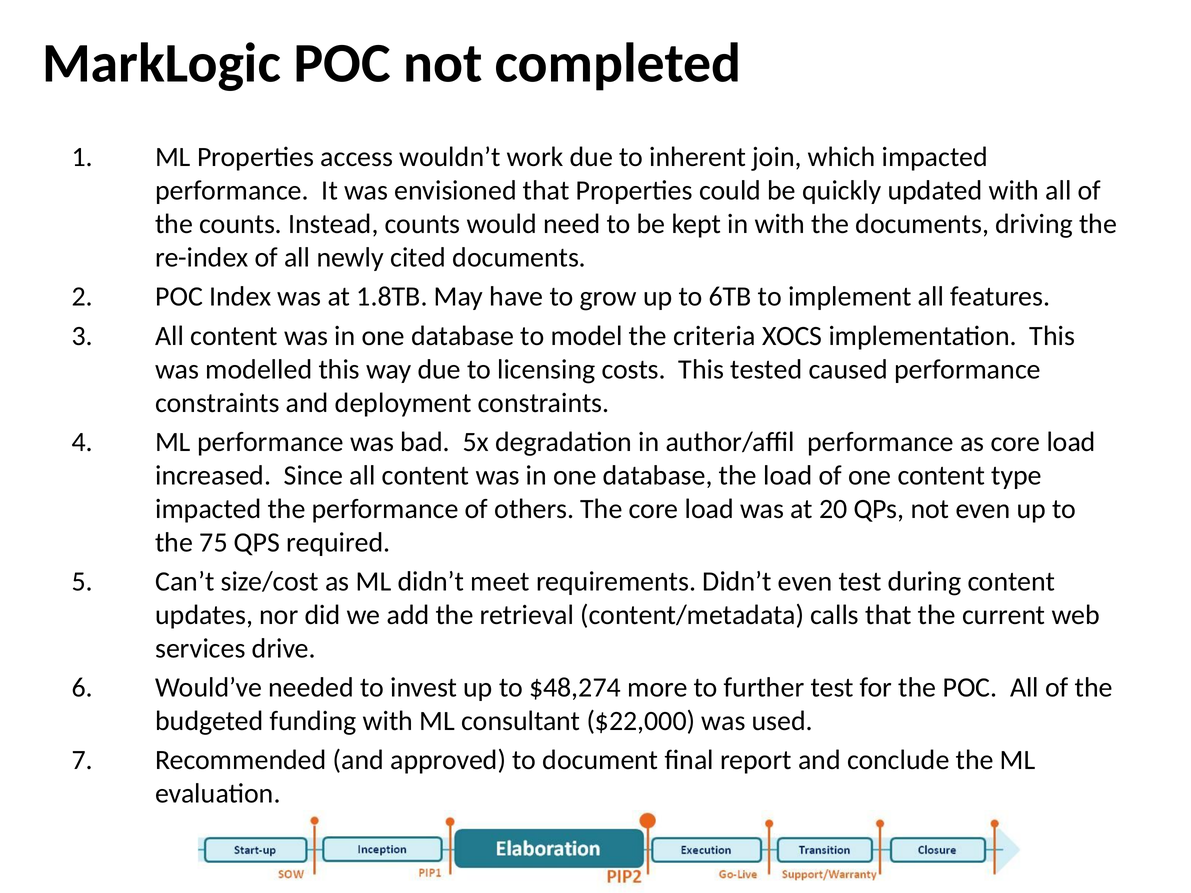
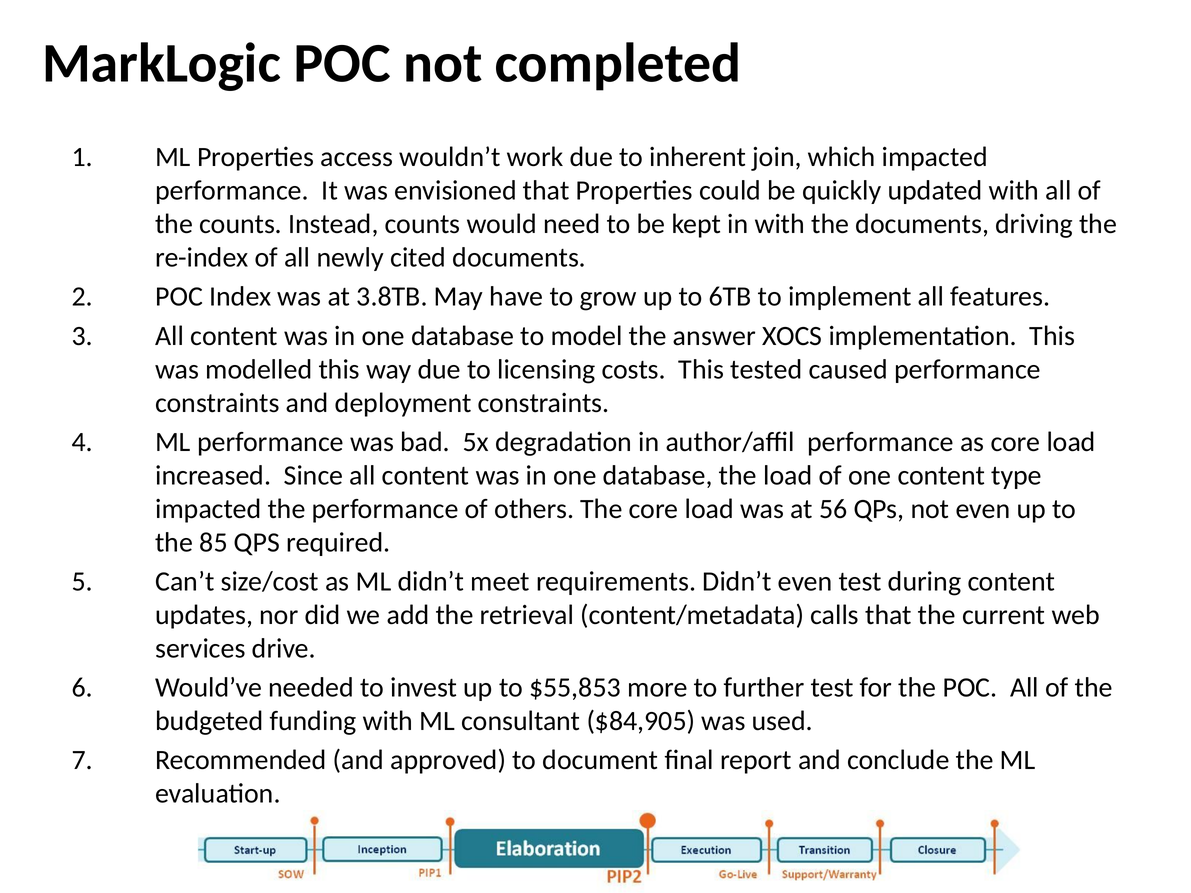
1.8TB: 1.8TB -> 3.8TB (392, 297)
criteria: criteria -> answer (714, 336)
20: 20 -> 56 (833, 509)
75: 75 -> 85 (214, 542)
$48,274: $48,274 -> $55,853 (575, 688)
$22,000: $22,000 -> $84,905 (641, 721)
